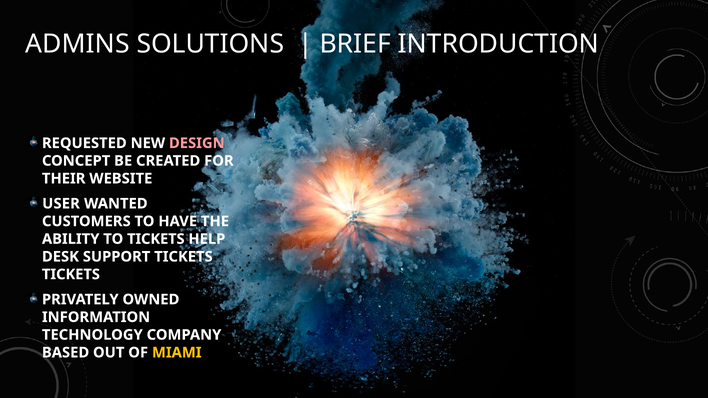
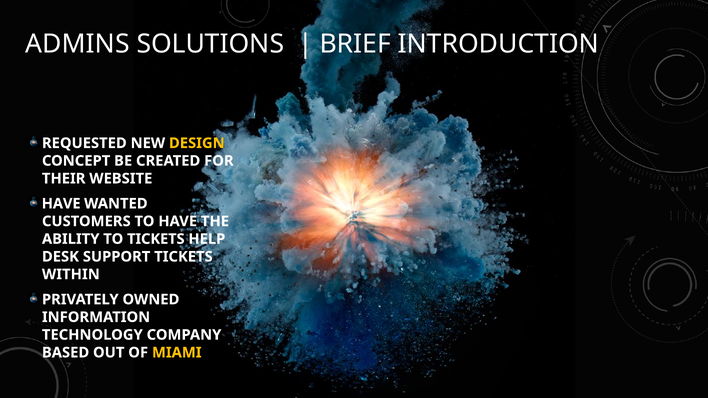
DESIGN colour: pink -> yellow (197, 143)
USER: USER -> HAVE (61, 204)
TICKETS: TICKETS -> WITHIN (71, 275)
